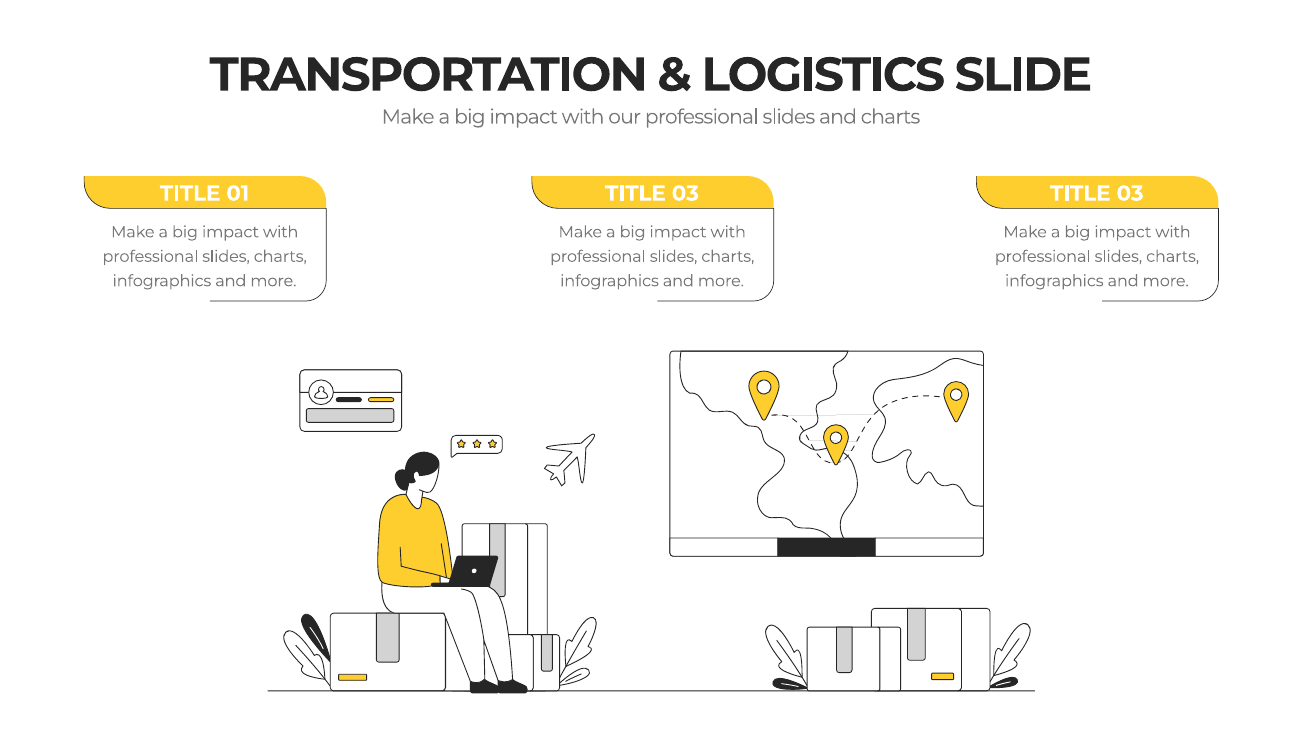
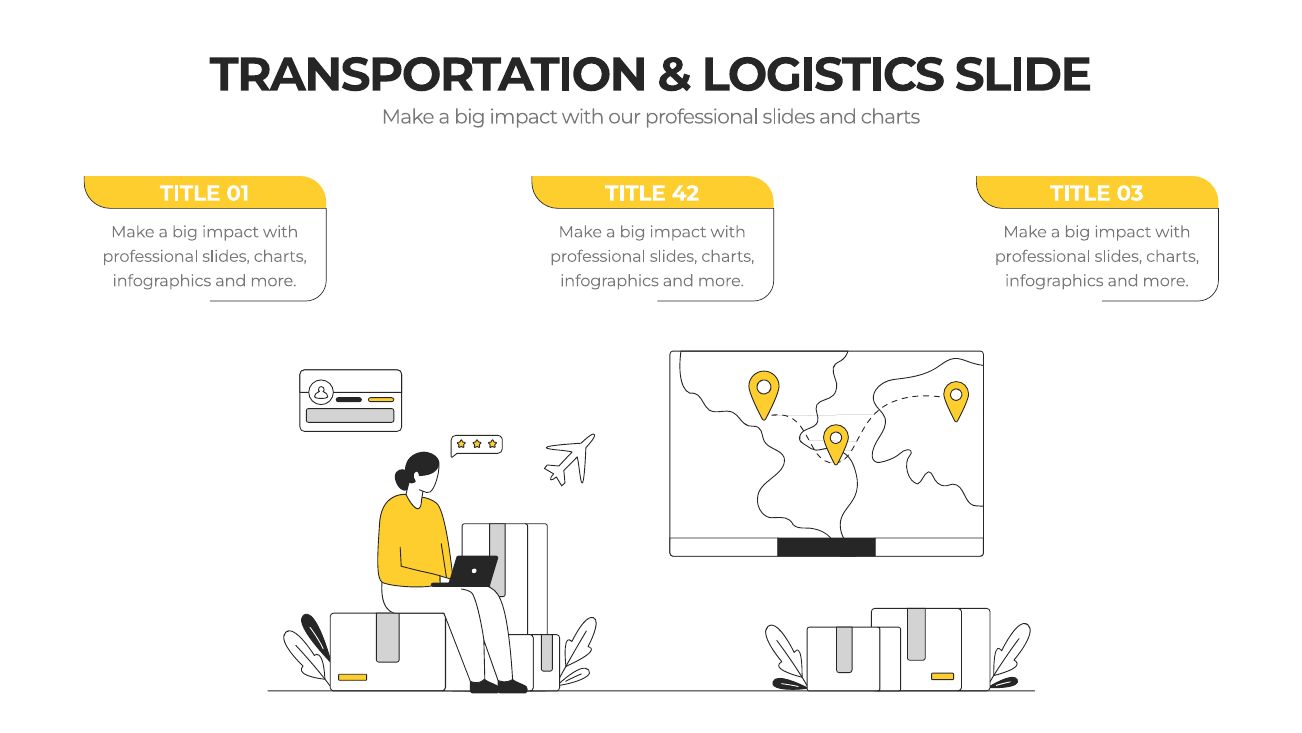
03: 03 -> 42 (685, 193)
